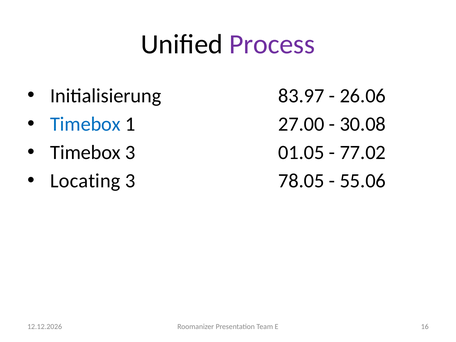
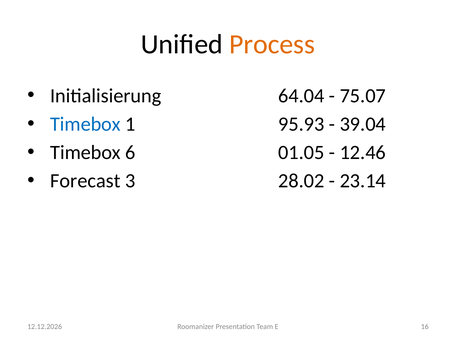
Process colour: purple -> orange (272, 44)
83.97: 83.97 -> 64.04 (301, 96)
26.06: 26.06 -> 75.07 (363, 96)
27.00: 27.00 -> 95.93 (301, 124)
30.08: 30.08 -> 39.04 (363, 124)
Timebox 3: 3 -> 6 (130, 152)
77.02: 77.02 -> 12.46 (363, 152)
Locating: Locating -> Forecast (85, 181)
78.05: 78.05 -> 28.02 (301, 181)
55.06: 55.06 -> 23.14 (363, 181)
